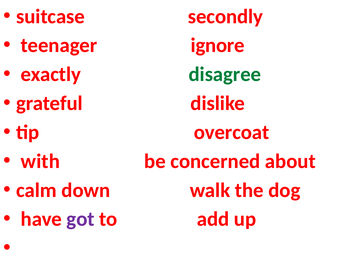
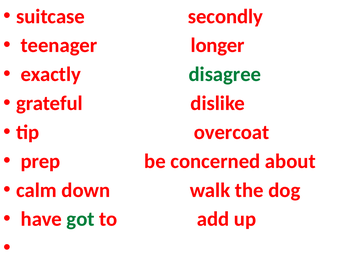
ignore: ignore -> longer (218, 45)
with: with -> prep (40, 161)
got colour: purple -> green (80, 219)
